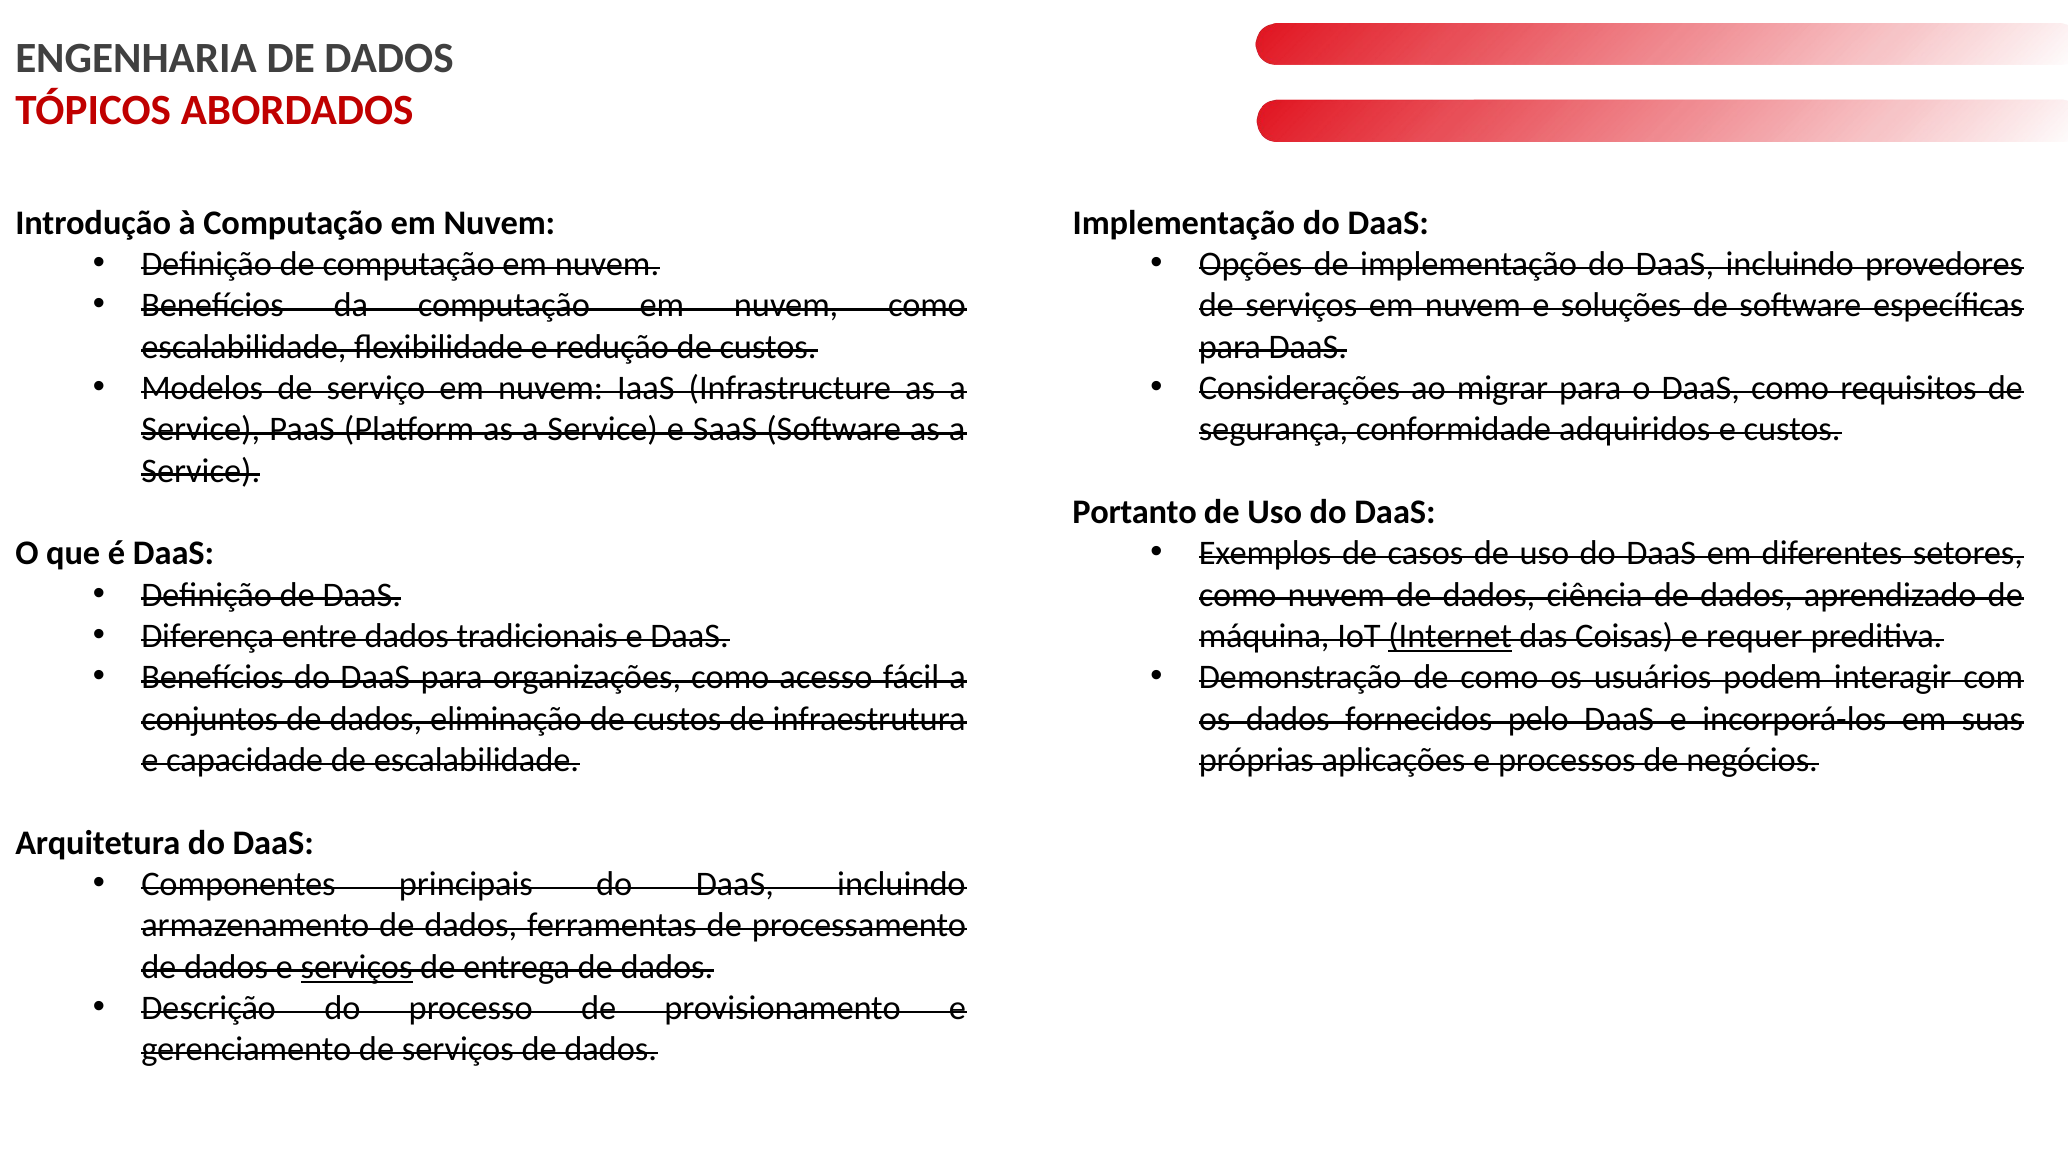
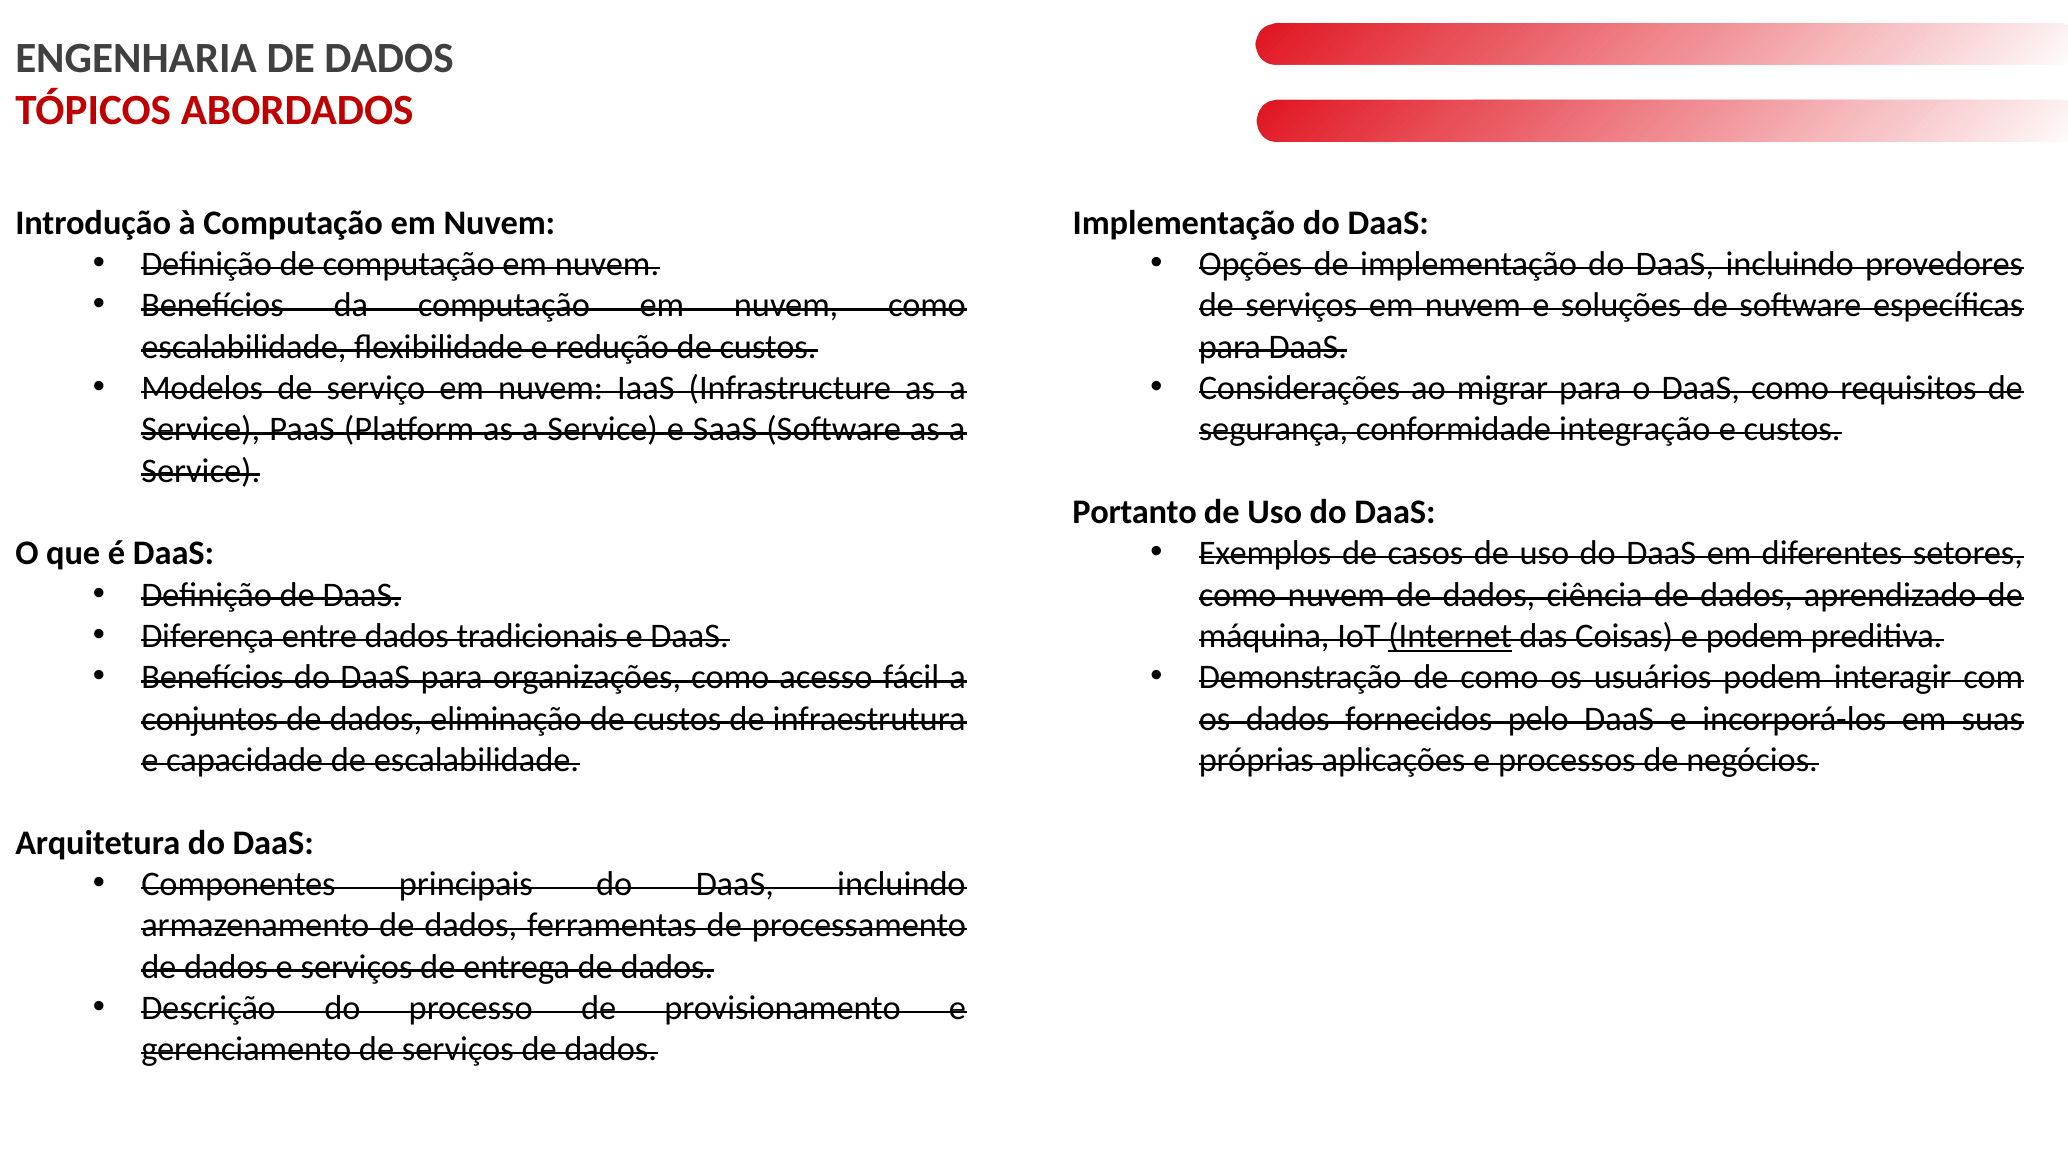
adquiridos: adquiridos -> integração (1635, 430)
e requer: requer -> podem (1755, 636)
serviços underline: present -> none (357, 967)
